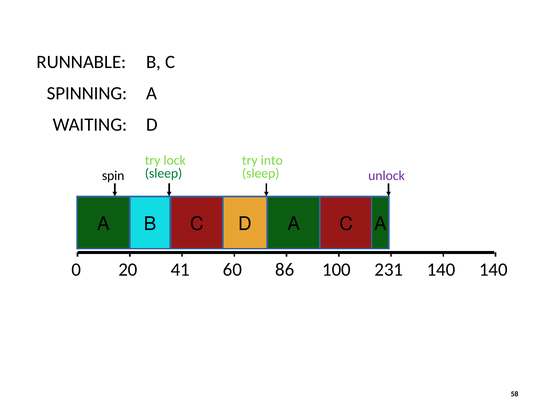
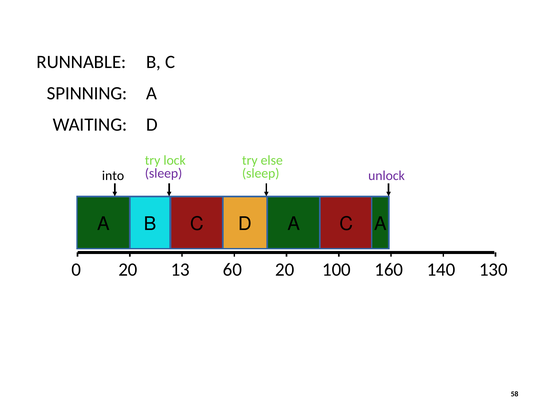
into: into -> else (272, 160)
sleep colour: green -> purple (164, 173)
spin: spin -> into (113, 176)
41: 41 -> 13 (180, 270)
60 86: 86 -> 20 (285, 270)
231: 231 -> 160 (389, 270)
140 140: 140 -> 130 (493, 270)
